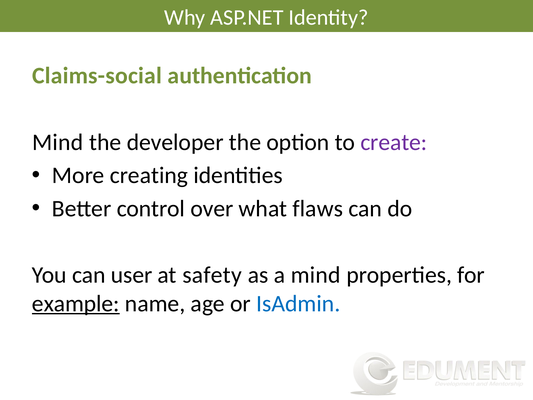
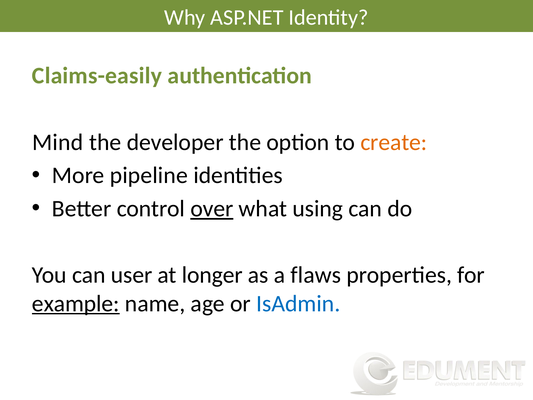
Claims-social: Claims-social -> Claims-easily (97, 76)
create colour: purple -> orange (394, 142)
creating: creating -> pipeline (149, 175)
over underline: none -> present (212, 209)
flaws: flaws -> using (318, 209)
safety: safety -> longer (212, 275)
a mind: mind -> flaws (316, 275)
